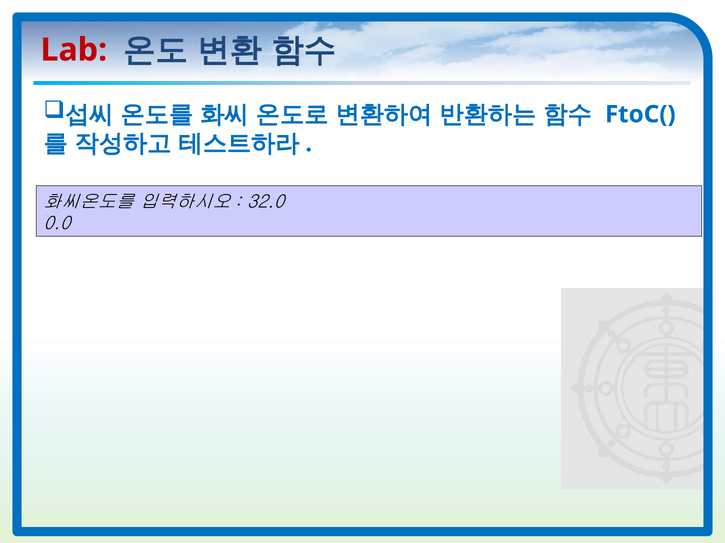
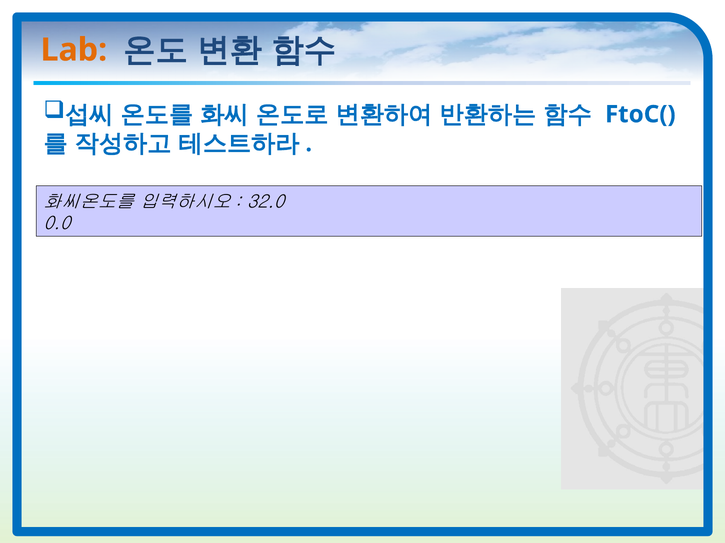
Lab colour: red -> orange (74, 50)
